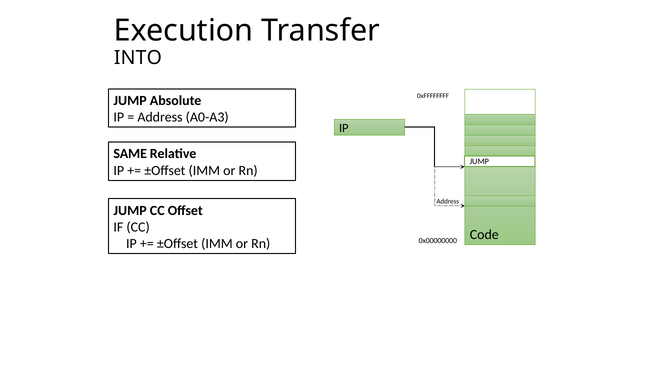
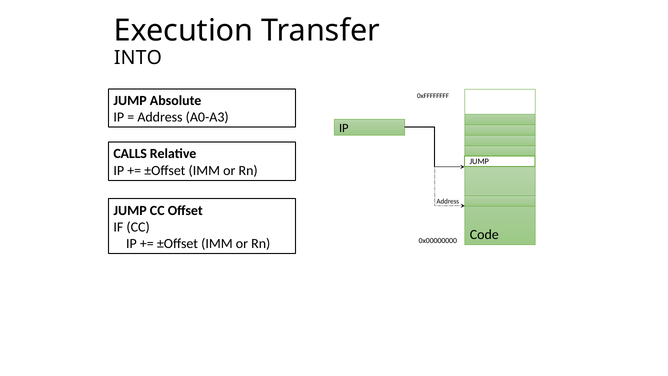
SAME: SAME -> CALLS (130, 154)
